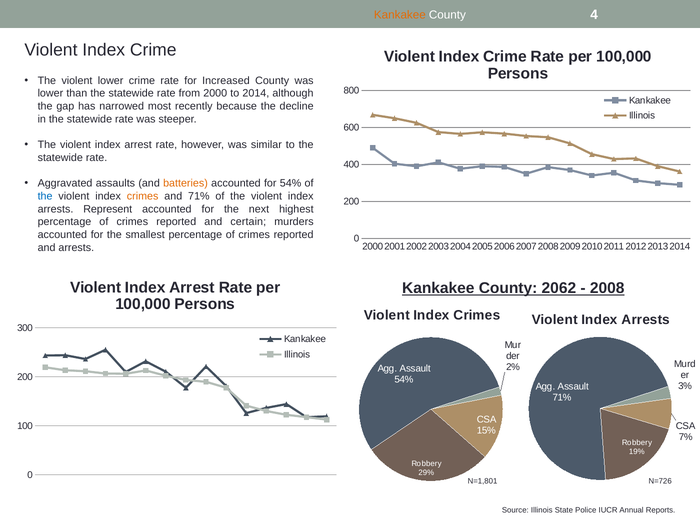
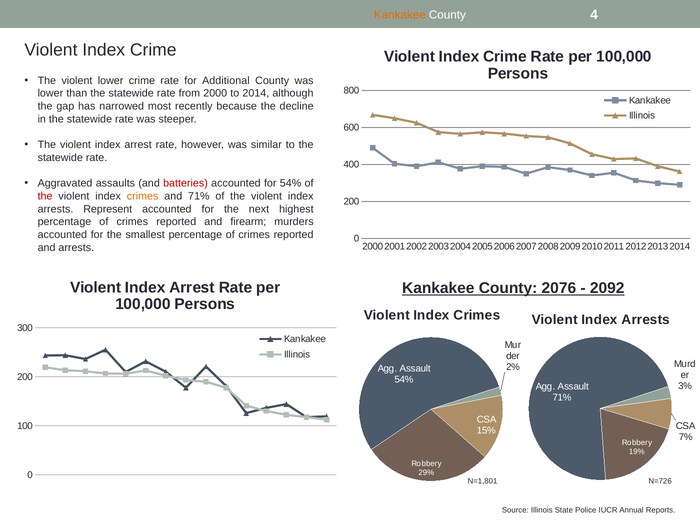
Increased: Increased -> Additional (226, 81)
batteries colour: orange -> red (185, 183)
the colour: blue -> red (45, 196)
certain: certain -> firearm (248, 222)
2062: 2062 -> 2076 (559, 288)
2008: 2008 -> 2092 (607, 288)
